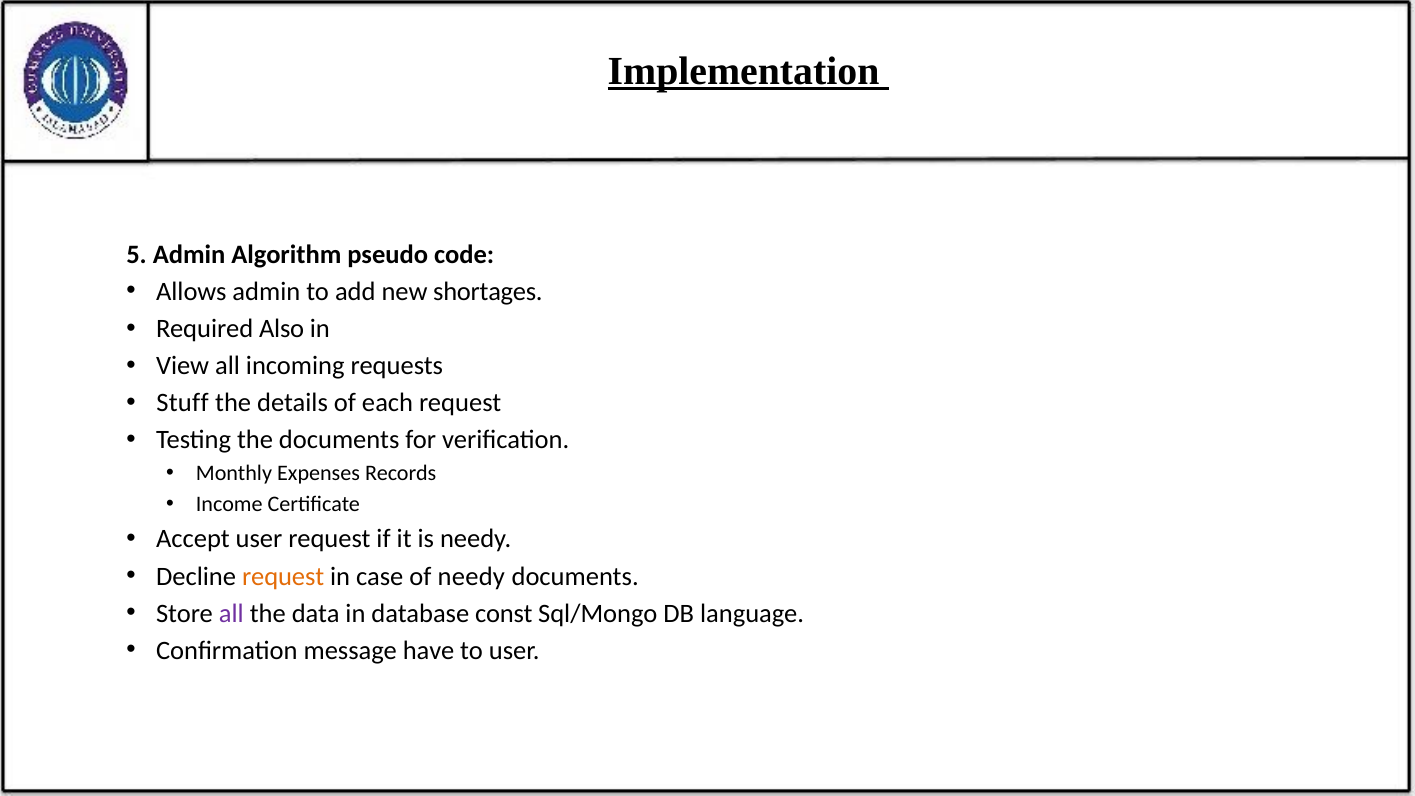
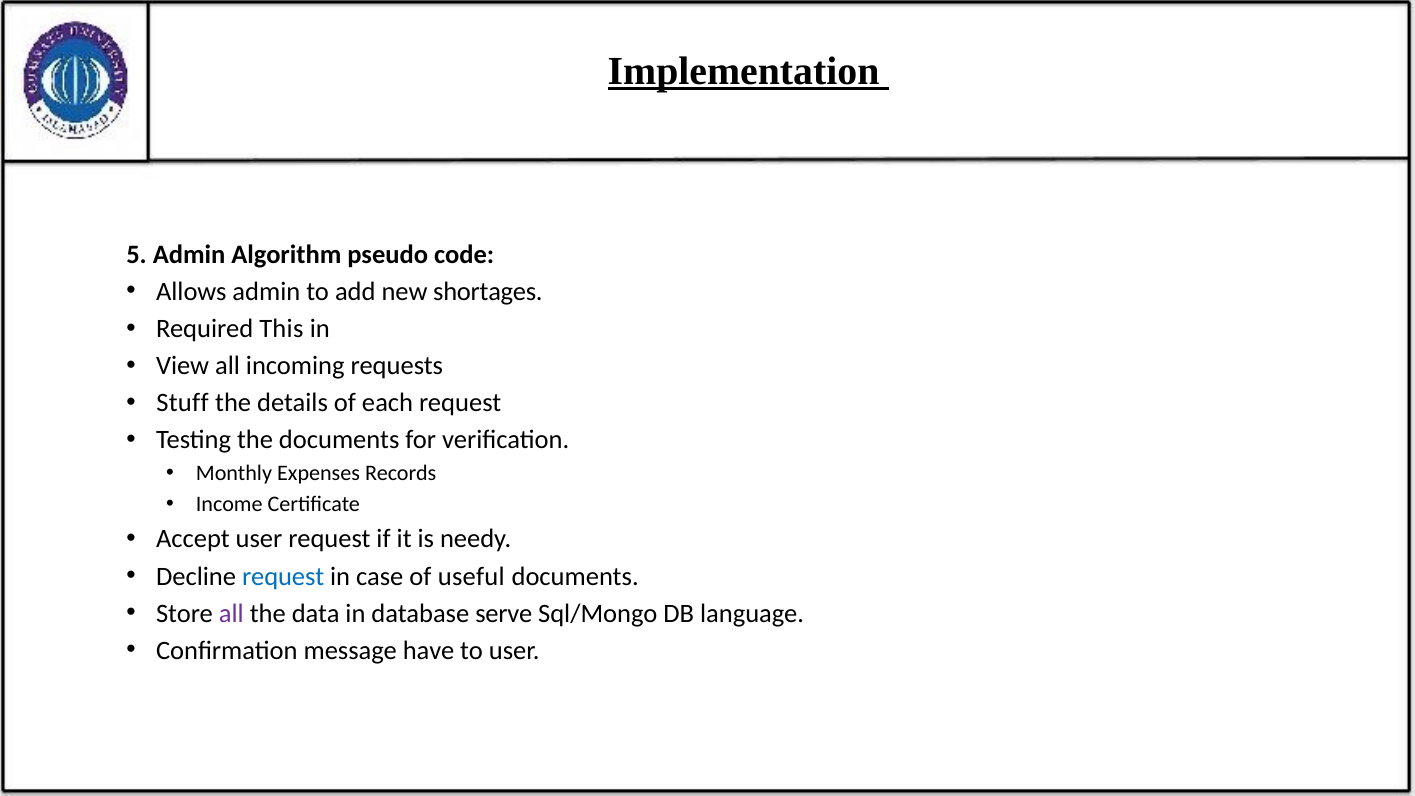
Also: Also -> This (281, 329)
request colour: orange -> blue (283, 576)
of needy: needy -> useful (471, 576)
const: const -> serve (504, 613)
